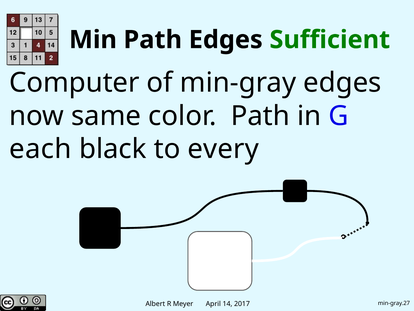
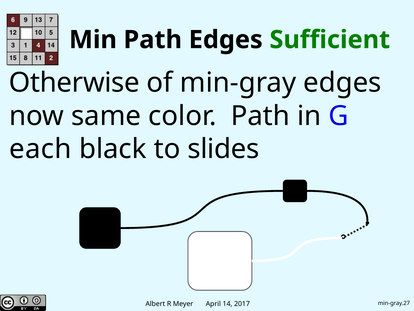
Computer: Computer -> Otherwise (74, 83)
every: every -> slides (223, 149)
